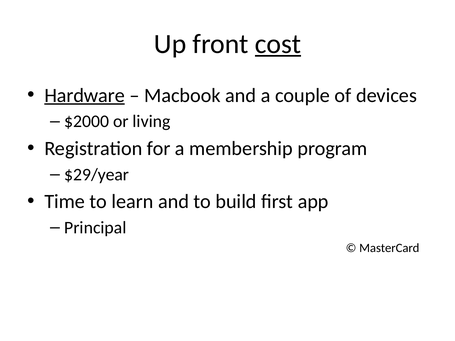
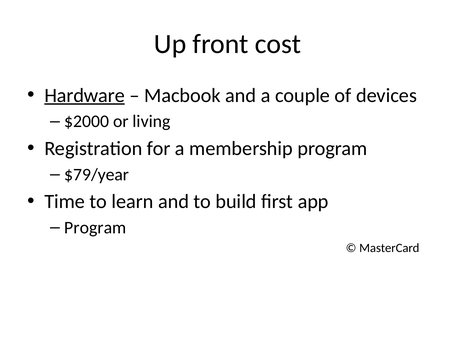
cost underline: present -> none (278, 44)
$29/year: $29/year -> $79/year (97, 175)
Principal: Principal -> Program (95, 228)
